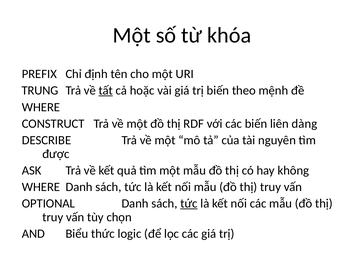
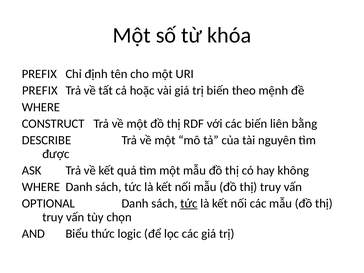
TRUNG: TRUNG -> PREFIX (40, 91)
tất underline: present -> none (106, 91)
dàng: dàng -> bằng (304, 124)
